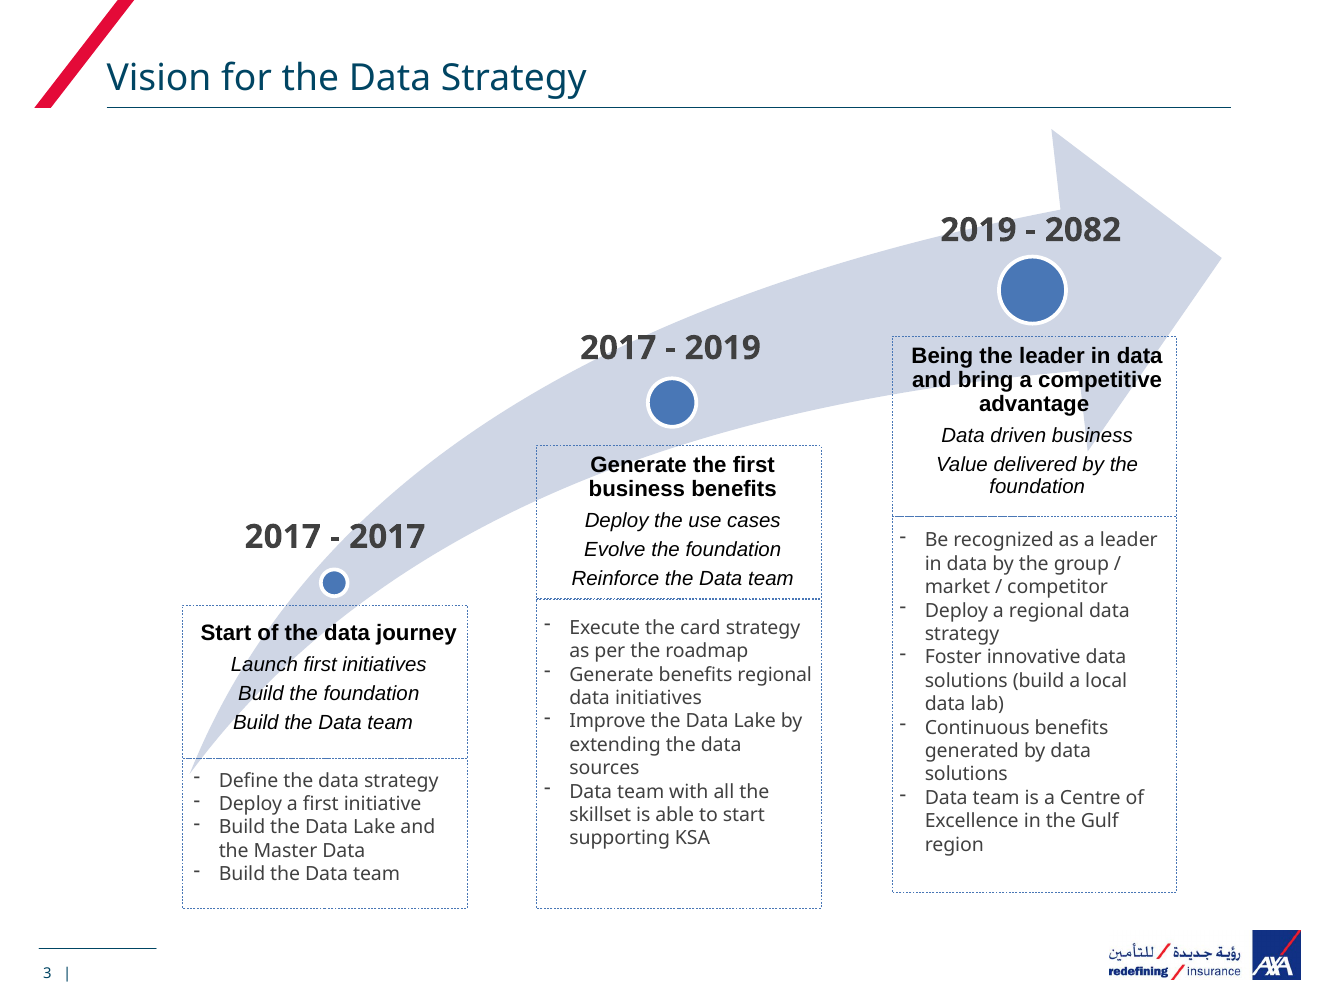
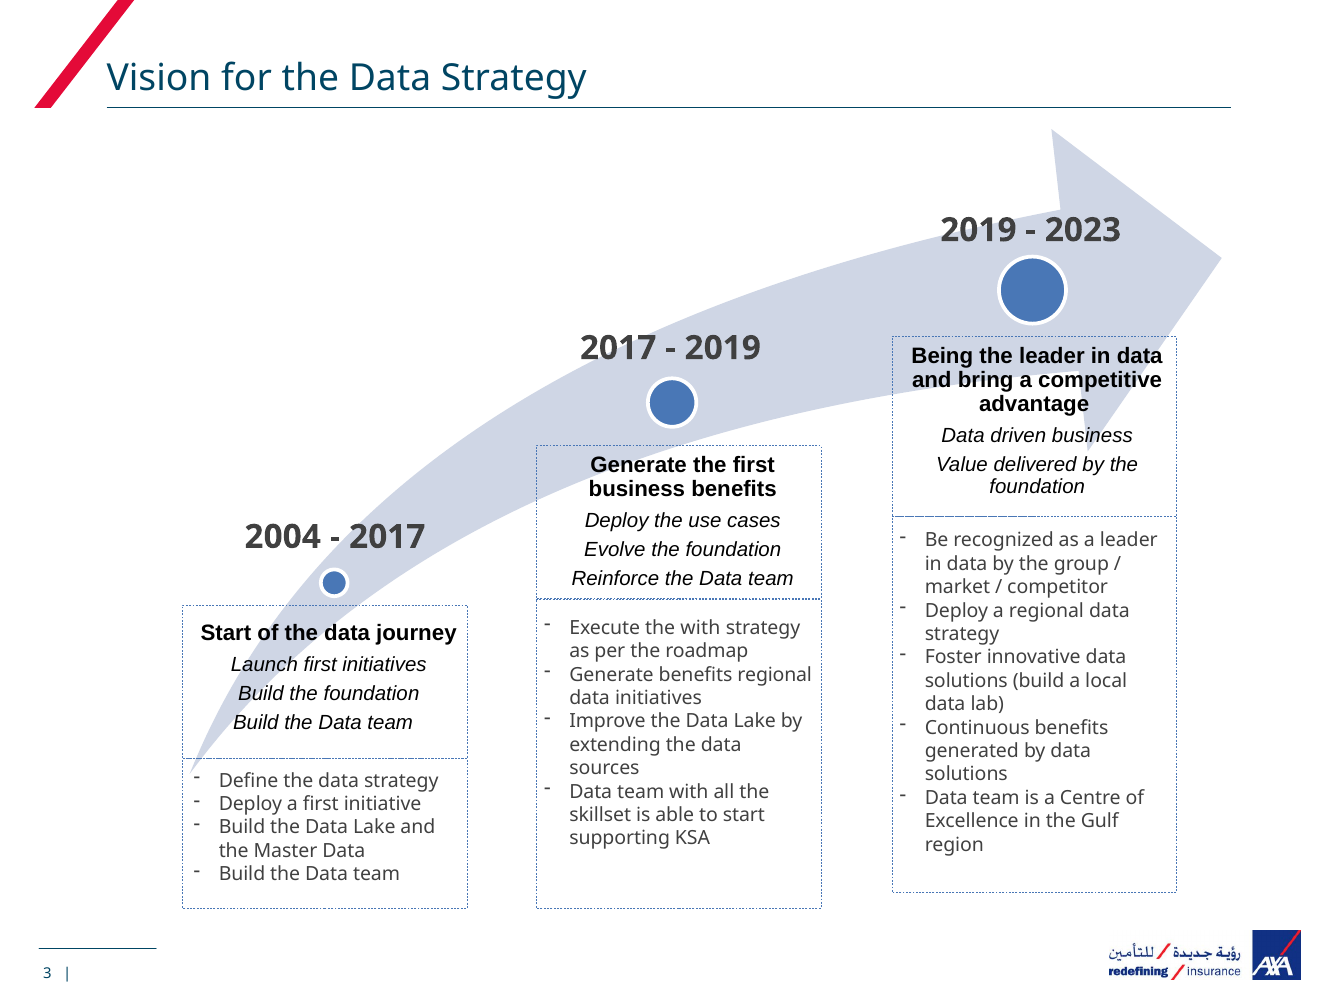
2082: 2082 -> 2023 (1083, 230)
2017: 2017 -> 2004 (283, 537)
the card: card -> with (700, 628)
